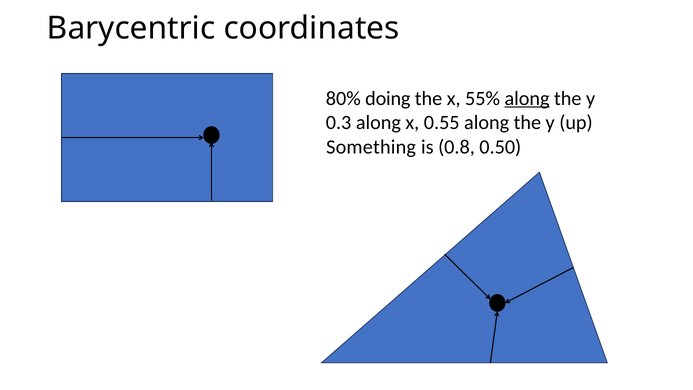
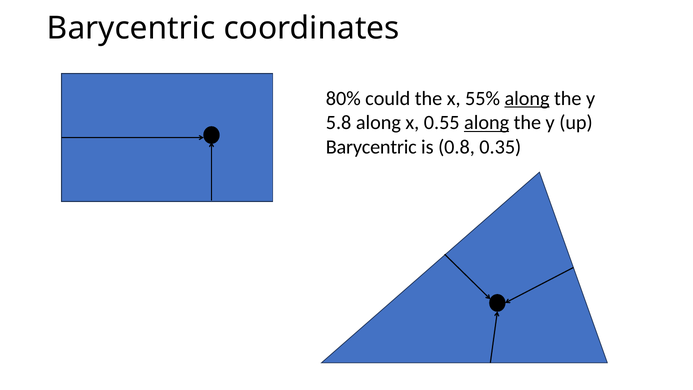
doing: doing -> could (388, 98)
0.3: 0.3 -> 5.8 (339, 123)
along underline: none -> present (487, 123)
Something: Something -> Barycentric (371, 147)
0.50: 0.50 -> 0.35 (500, 147)
